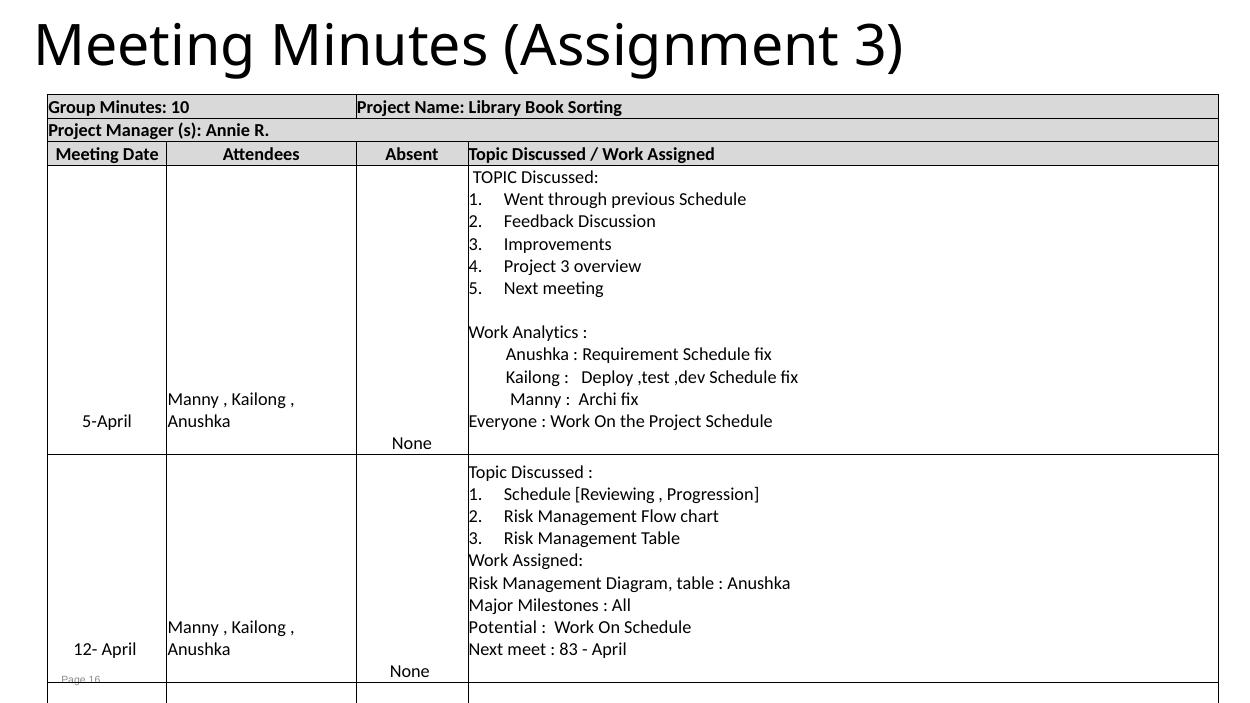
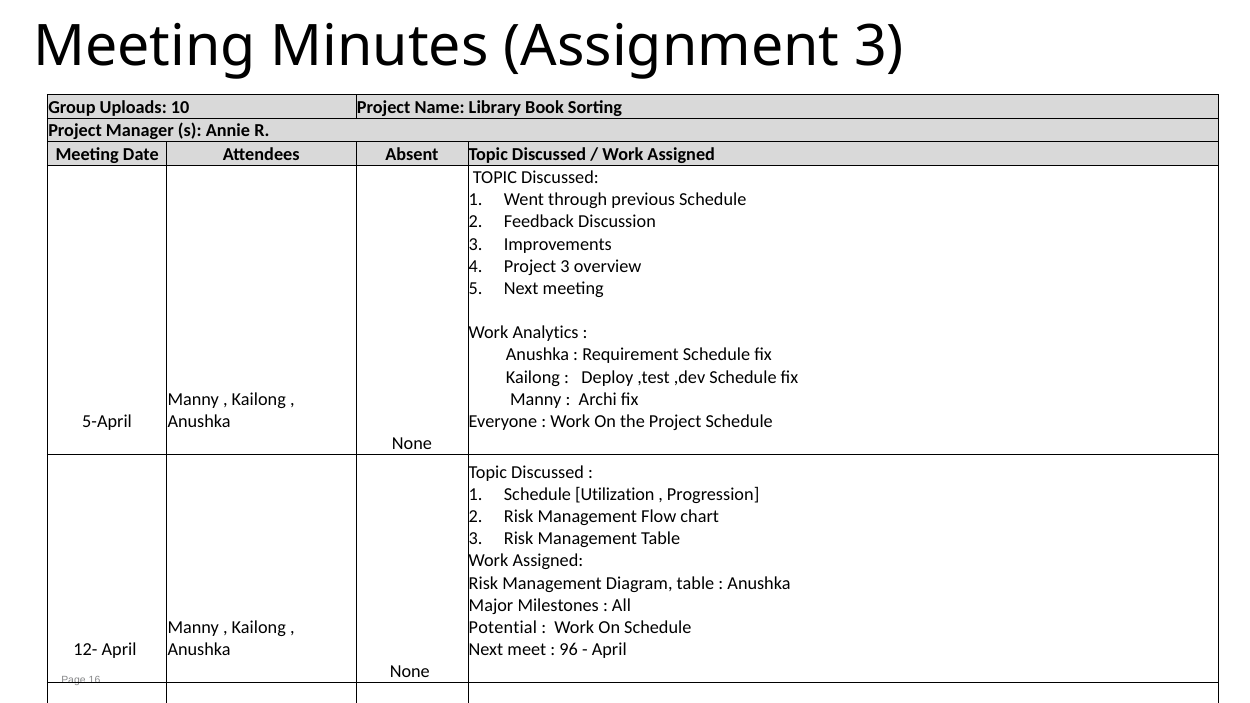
Group Minutes: Minutes -> Uploads (133, 107)
Reviewing: Reviewing -> Utilization (615, 494)
83: 83 -> 96 (569, 650)
